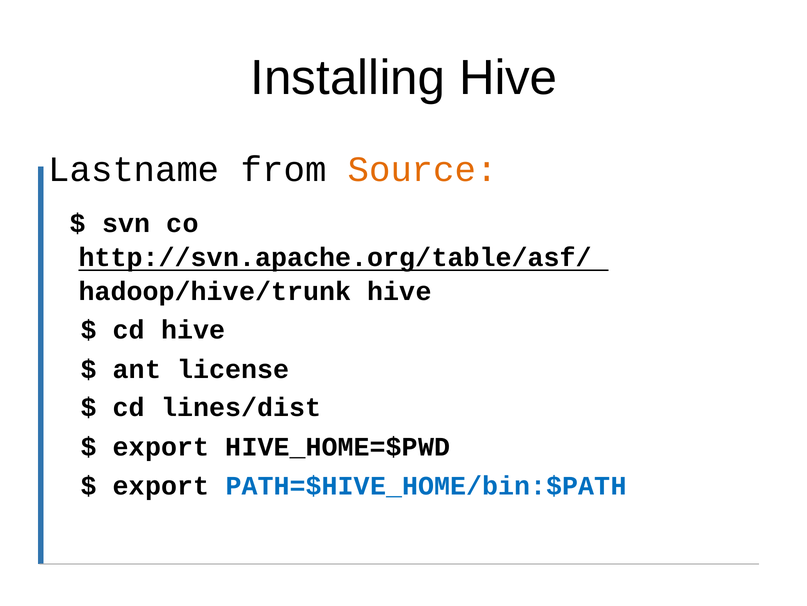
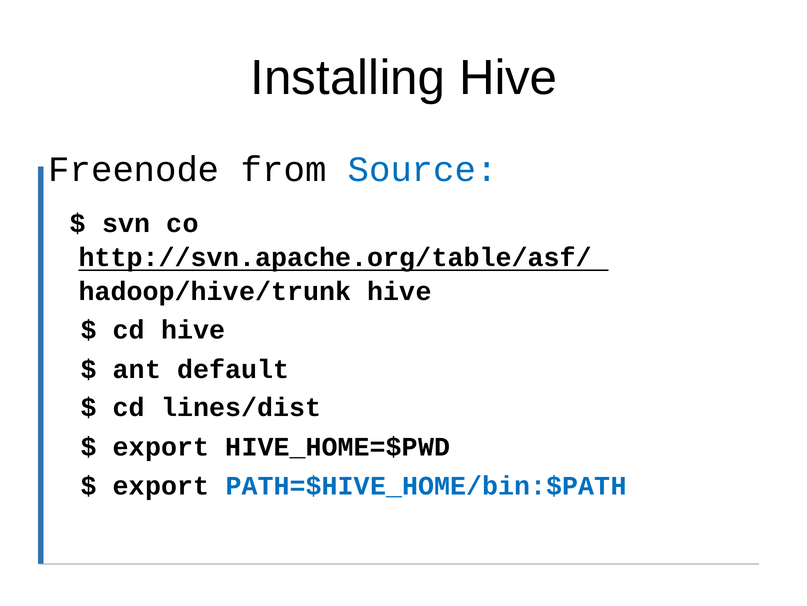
Lastname: Lastname -> Freenode (134, 169)
Source colour: orange -> blue (423, 169)
license: license -> default (233, 369)
